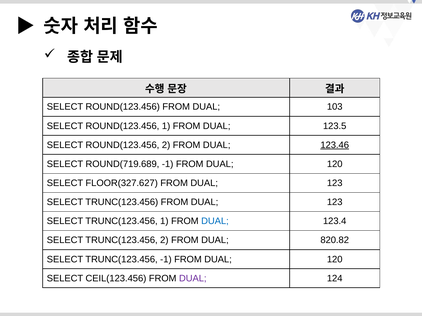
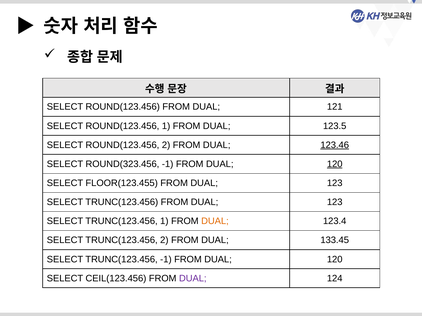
103: 103 -> 121 (335, 107)
ROUND(719.689: ROUND(719.689 -> ROUND(323.456 (122, 164)
120 underline: none -> present (335, 164)
FLOOR(327.627: FLOOR(327.627 -> FLOOR(123.455 (122, 183)
DUAL colour: blue -> orange (215, 222)
820.82: 820.82 -> 133.45 (335, 241)
